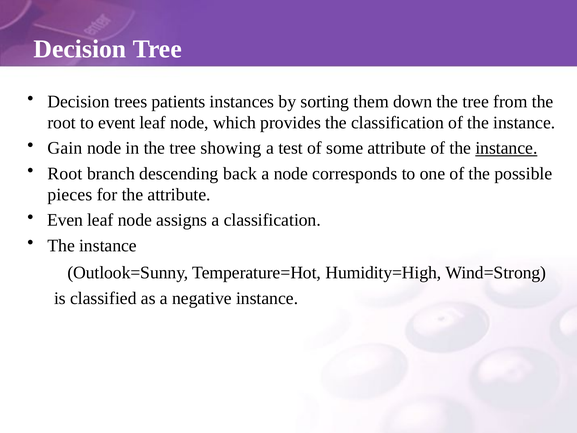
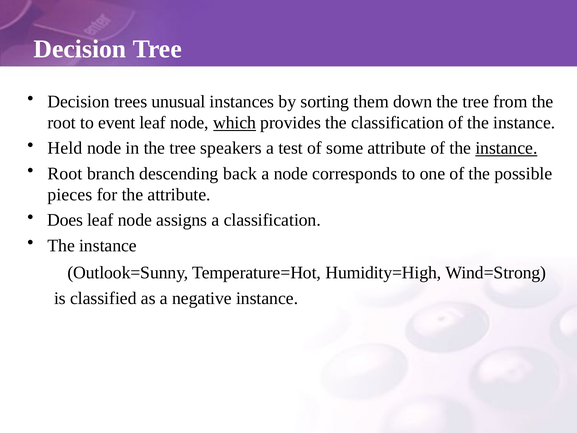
patients: patients -> unusual (179, 102)
which underline: none -> present (235, 123)
Gain: Gain -> Held (65, 148)
showing: showing -> speakers (231, 148)
Even: Even -> Does (65, 220)
